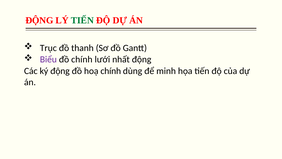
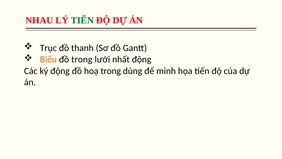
ĐỘNG: ĐỘNG -> NHAU (39, 20)
Biểu colour: purple -> orange (48, 59)
đồ chính: chính -> trong (82, 59)
hoạ chính: chính -> trong (111, 71)
